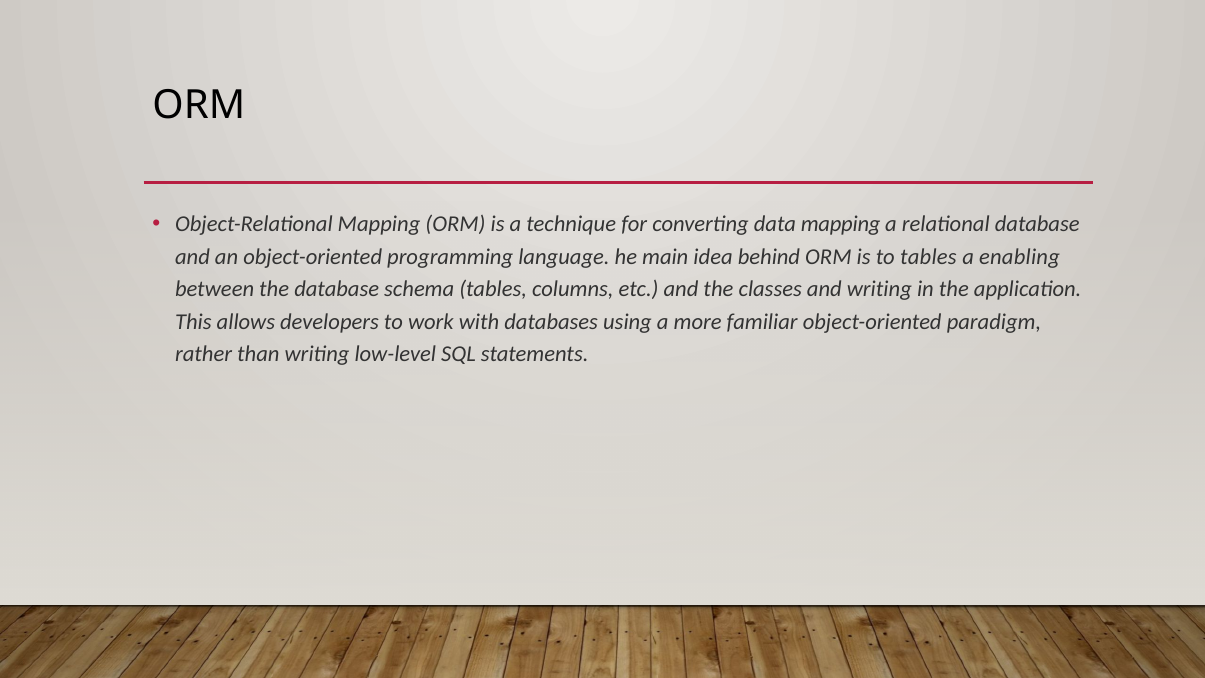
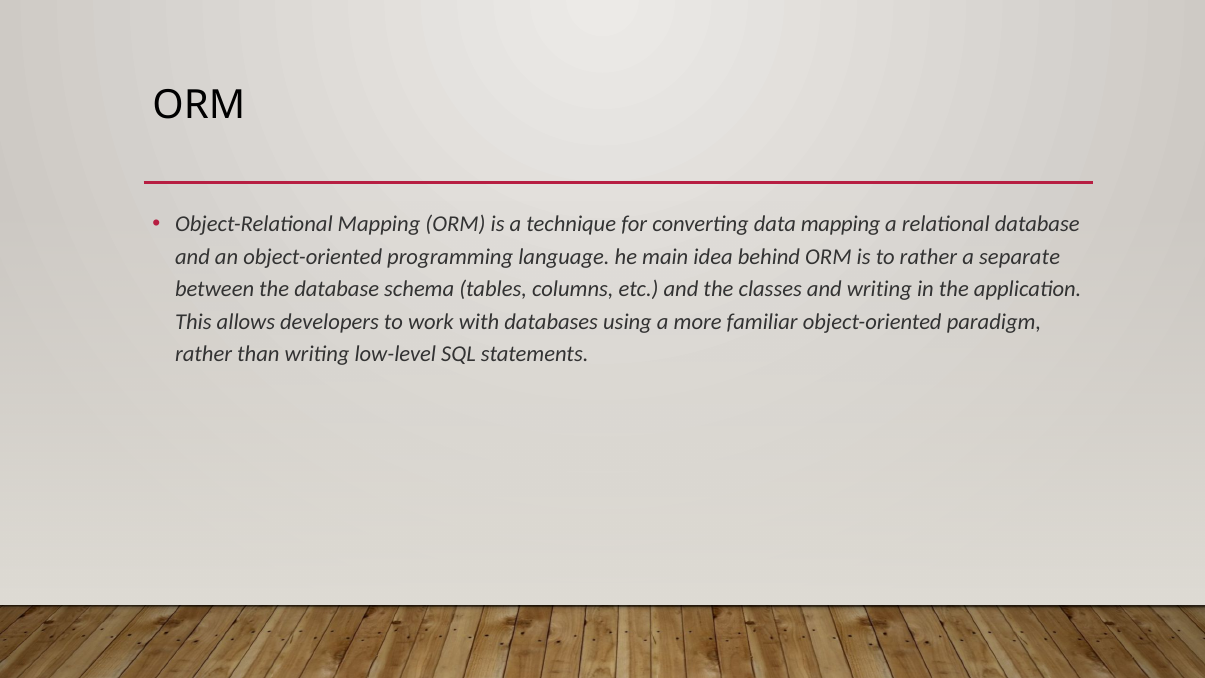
to tables: tables -> rather (928, 257)
enabling: enabling -> separate (1020, 257)
